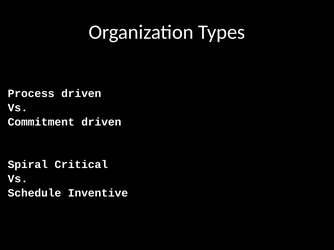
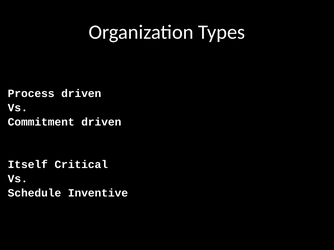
Spiral: Spiral -> Itself (28, 165)
